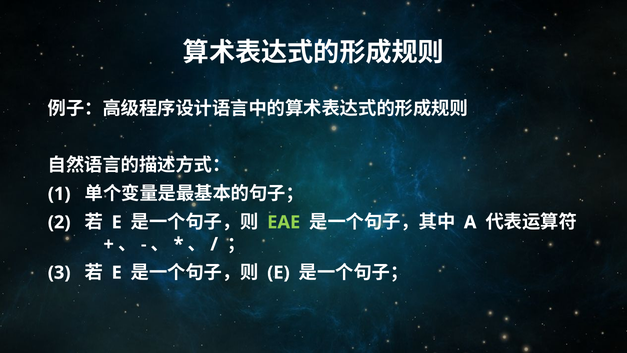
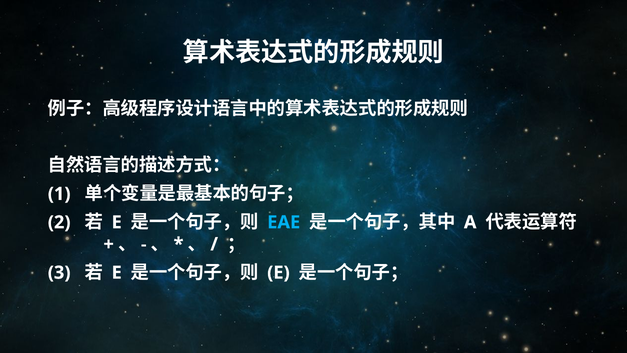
EAE colour: light green -> light blue (284, 222)
